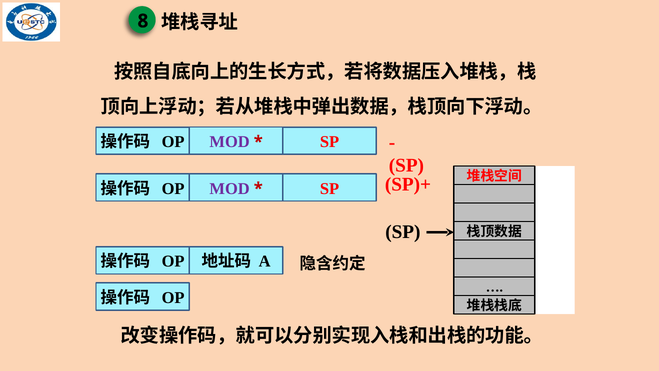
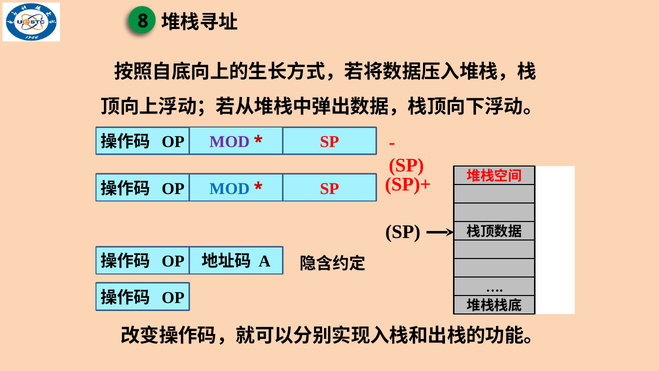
MOD colour: purple -> blue (230, 188)
